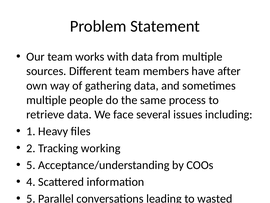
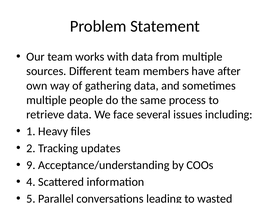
Tracking working: working -> updates (101, 148)
5: 5 -> 9 (31, 165)
